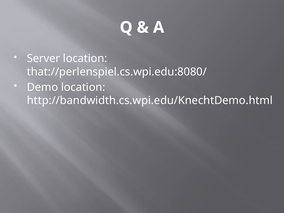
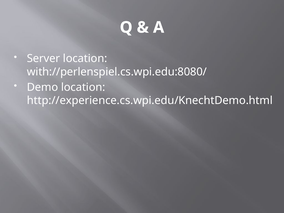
that://perlenspiel.cs.wpi.edu:8080/: that://perlenspiel.cs.wpi.edu:8080/ -> with://perlenspiel.cs.wpi.edu:8080/ (117, 72)
http://bandwidth.cs.wpi.edu/KnechtDemo.html: http://bandwidth.cs.wpi.edu/KnechtDemo.html -> http://experience.cs.wpi.edu/KnechtDemo.html (150, 100)
